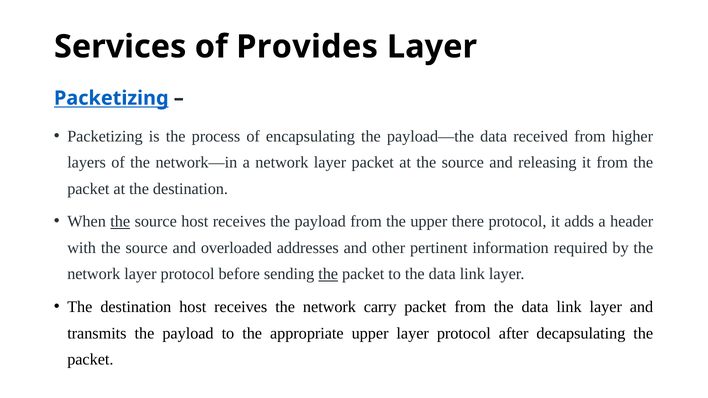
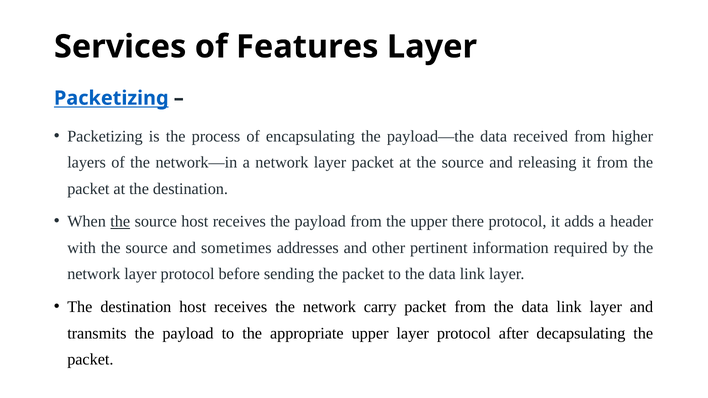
Provides: Provides -> Features (307, 47)
overloaded: overloaded -> sometimes (236, 248)
the underline: present -> none (328, 274)
